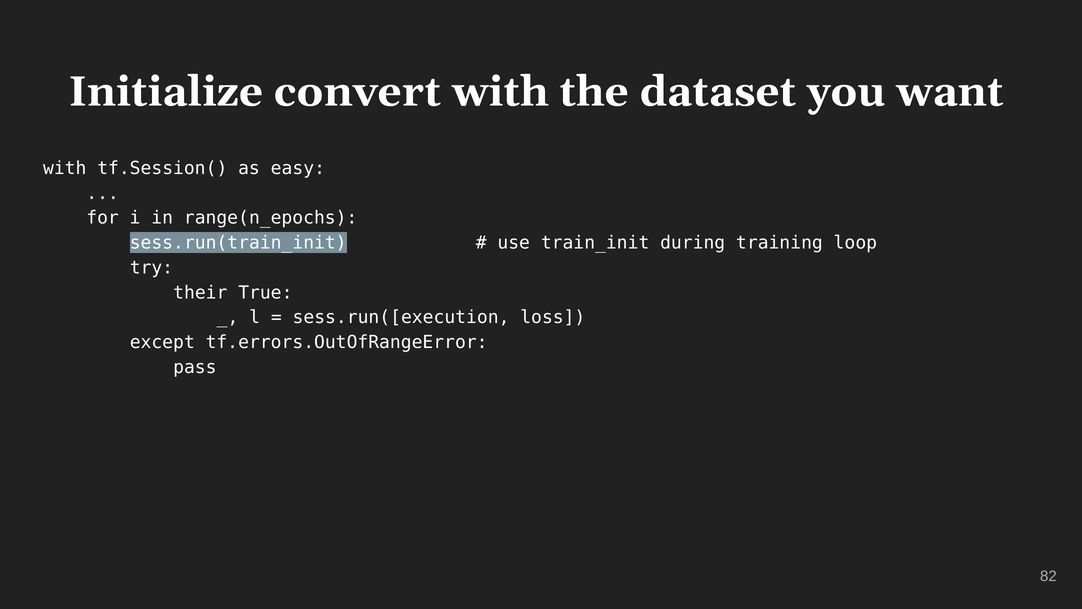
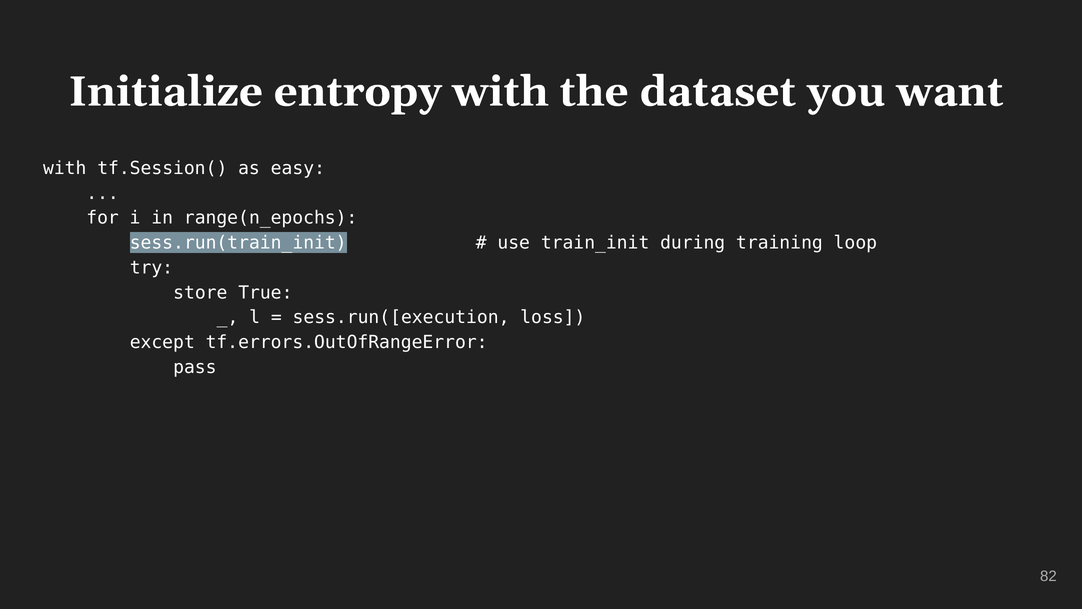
convert: convert -> entropy (358, 92)
their: their -> store (200, 292)
